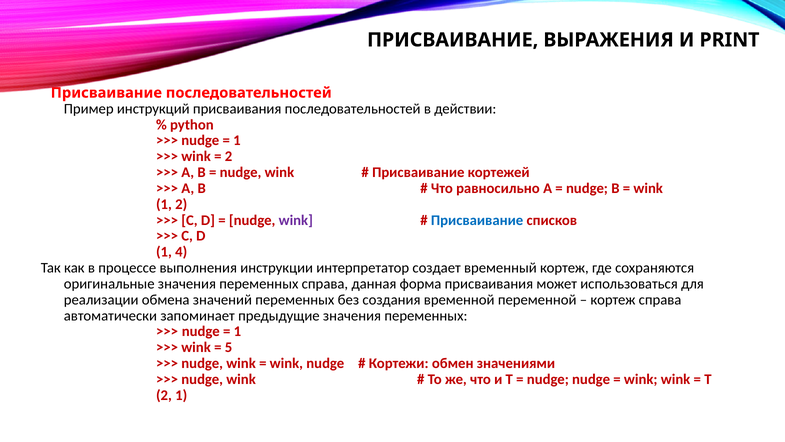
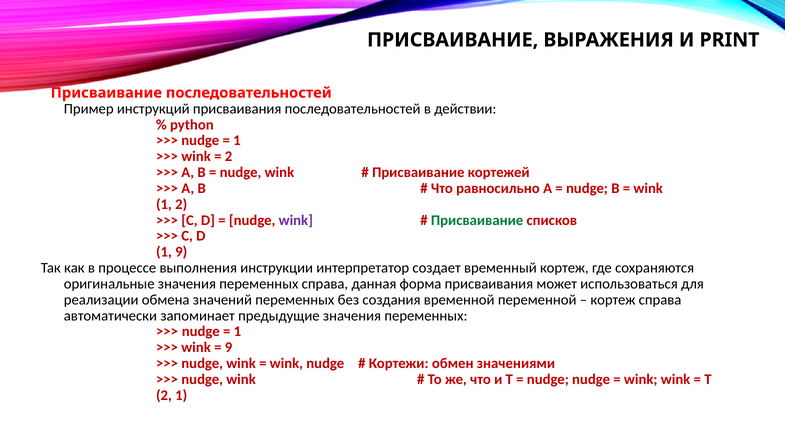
Присваивание colour: blue -> green (477, 220)
1 4: 4 -> 9 (181, 252)
5: 5 -> 9 (228, 347)
